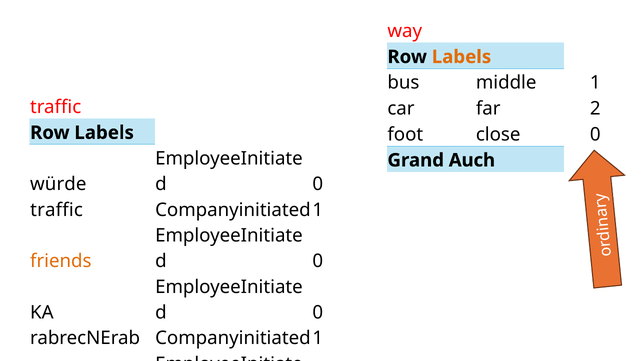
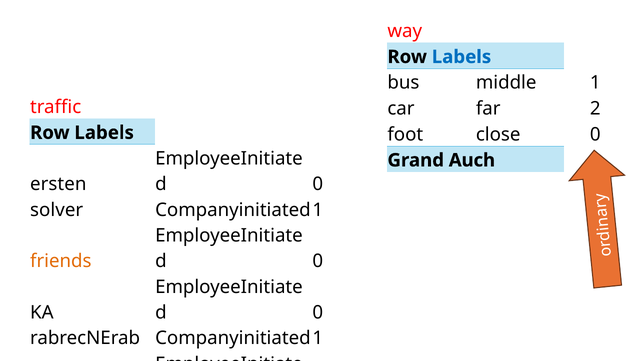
Labels colour: orange -> blue (461, 57)
würde: würde -> ersten (58, 184)
traffic: traffic -> solver (57, 210)
